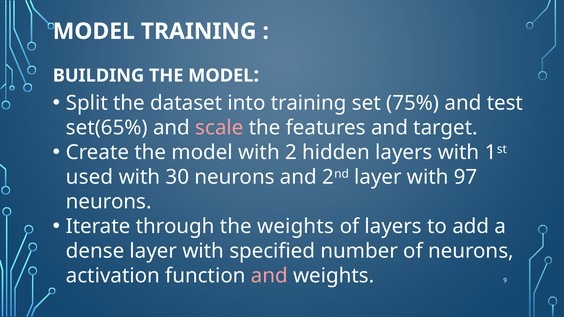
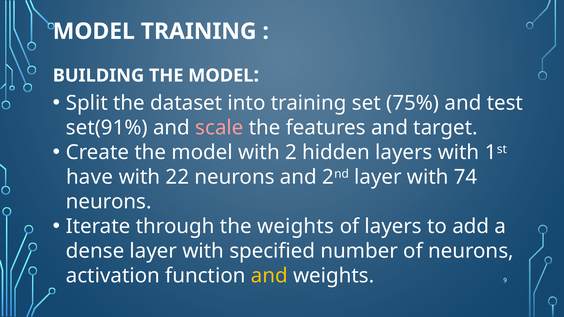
set(65%: set(65% -> set(91% (107, 128)
used: used -> have (90, 177)
30: 30 -> 22 (177, 177)
97: 97 -> 74 (466, 177)
and colour: pink -> yellow (269, 276)
